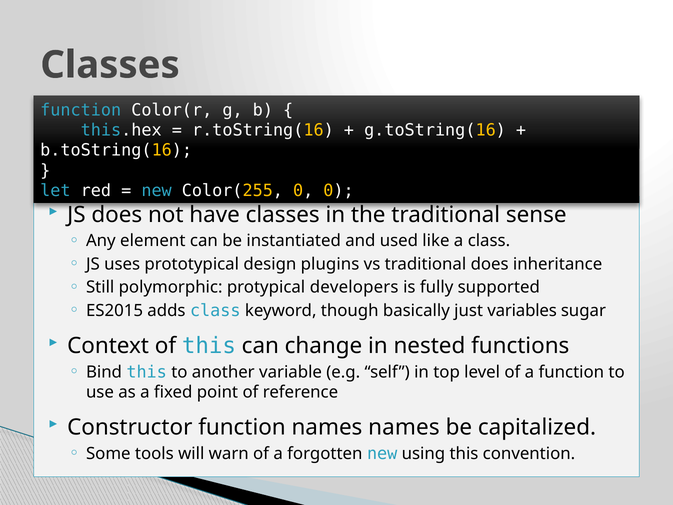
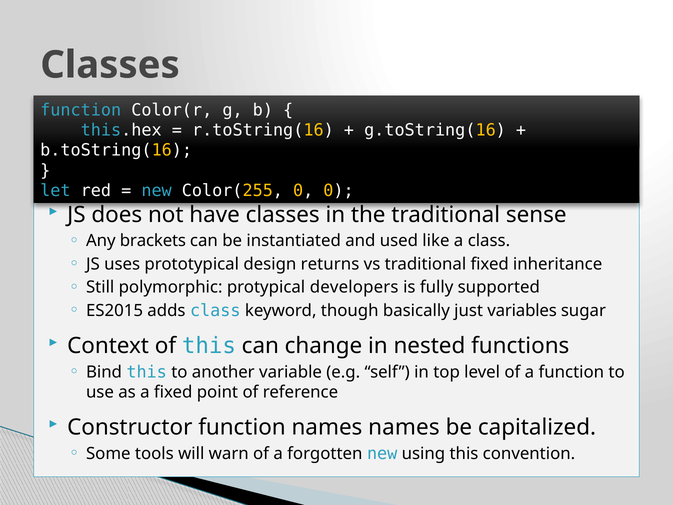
element: element -> brackets (153, 241)
plugins: plugins -> returns (330, 264)
traditional does: does -> fixed (490, 264)
